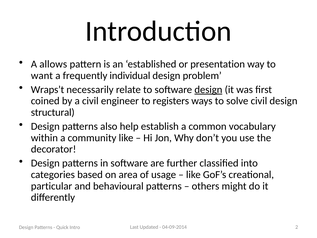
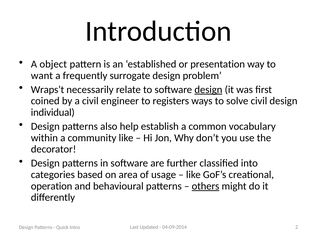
allows: allows -> object (53, 64)
individual: individual -> surrogate (130, 76)
structural: structural -> individual (53, 112)
particular: particular -> operation (52, 186)
others underline: none -> present (206, 186)
